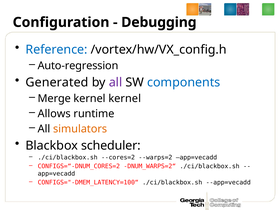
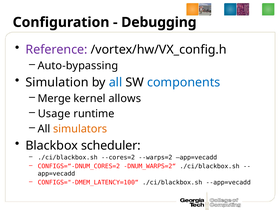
Reference colour: blue -> purple (57, 50)
Auto-regression: Auto-regression -> Auto-bypassing (78, 66)
Generated: Generated -> Simulation (57, 82)
all colour: purple -> blue (116, 82)
kernel kernel: kernel -> allows (125, 98)
Allows: Allows -> Usage (54, 114)
